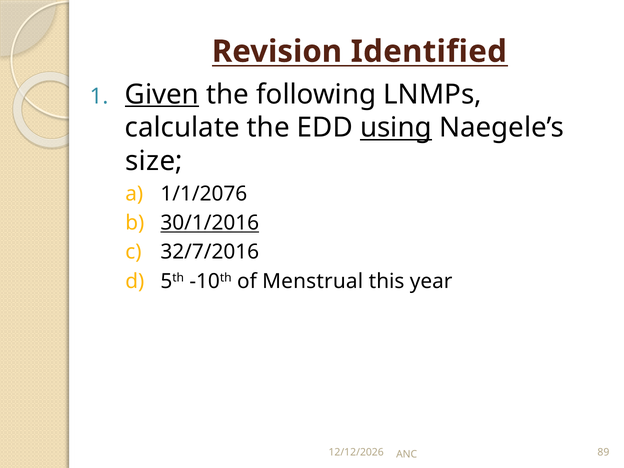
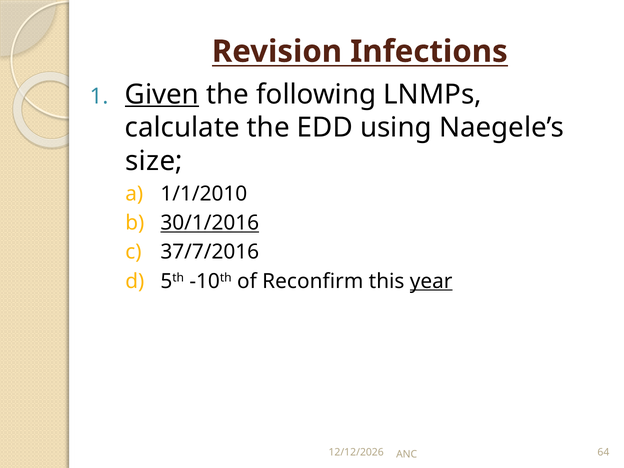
Identified: Identified -> Infections (429, 52)
using underline: present -> none (396, 128)
1/1/2076: 1/1/2076 -> 1/1/2010 (204, 194)
32/7/2016: 32/7/2016 -> 37/7/2016 (210, 252)
Menstrual: Menstrual -> Reconfirm (313, 281)
year underline: none -> present (431, 281)
89: 89 -> 64 (603, 453)
